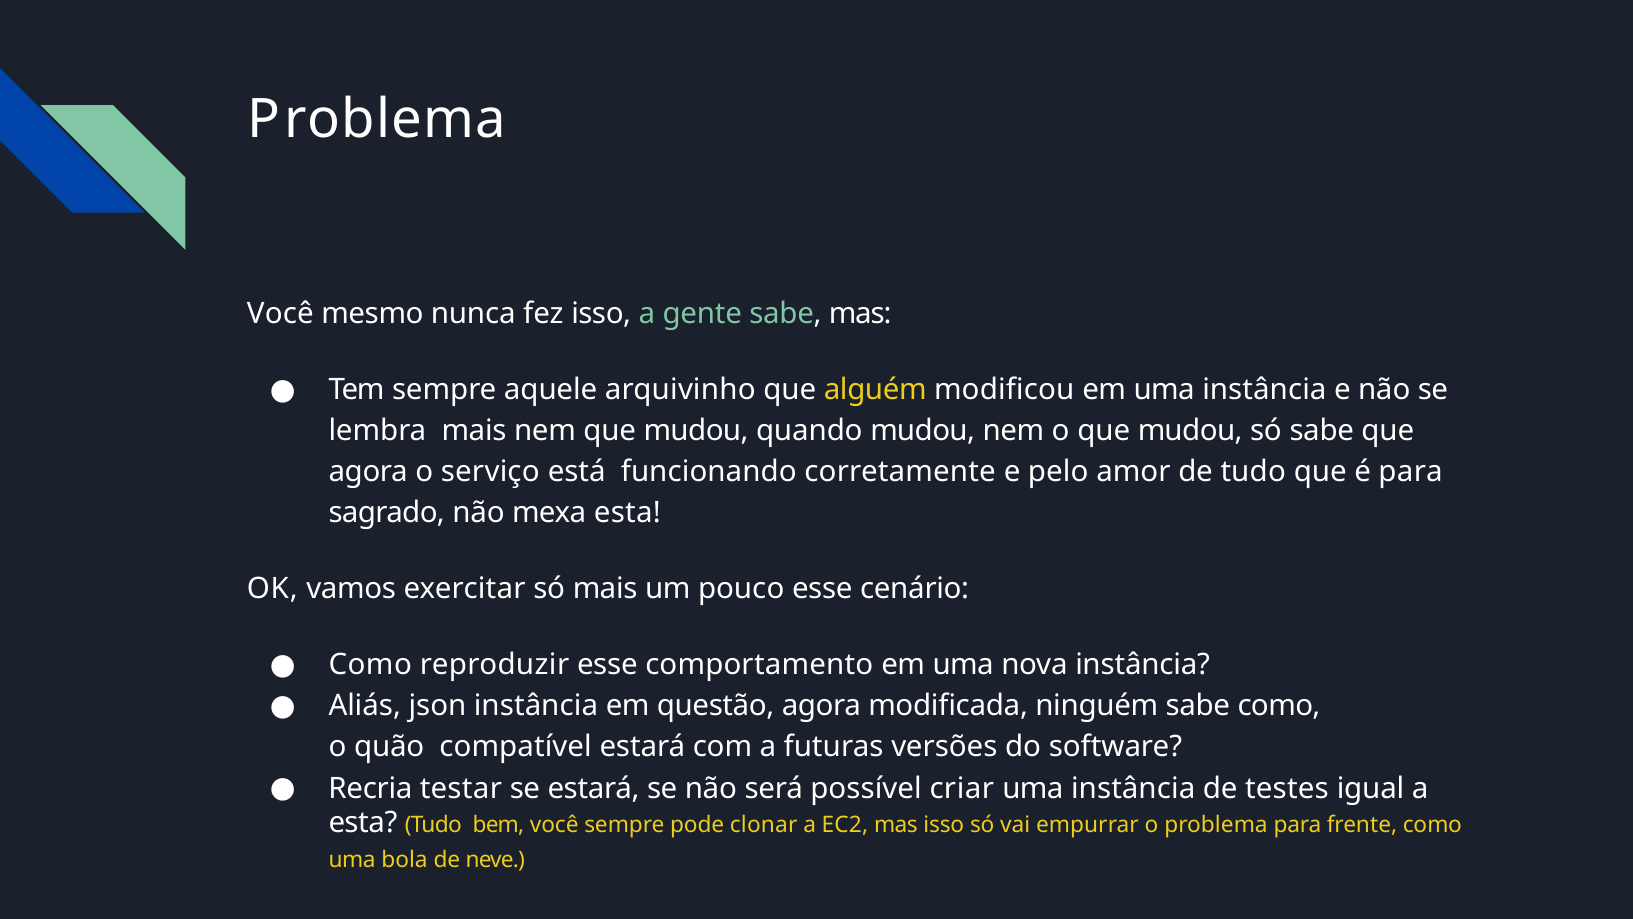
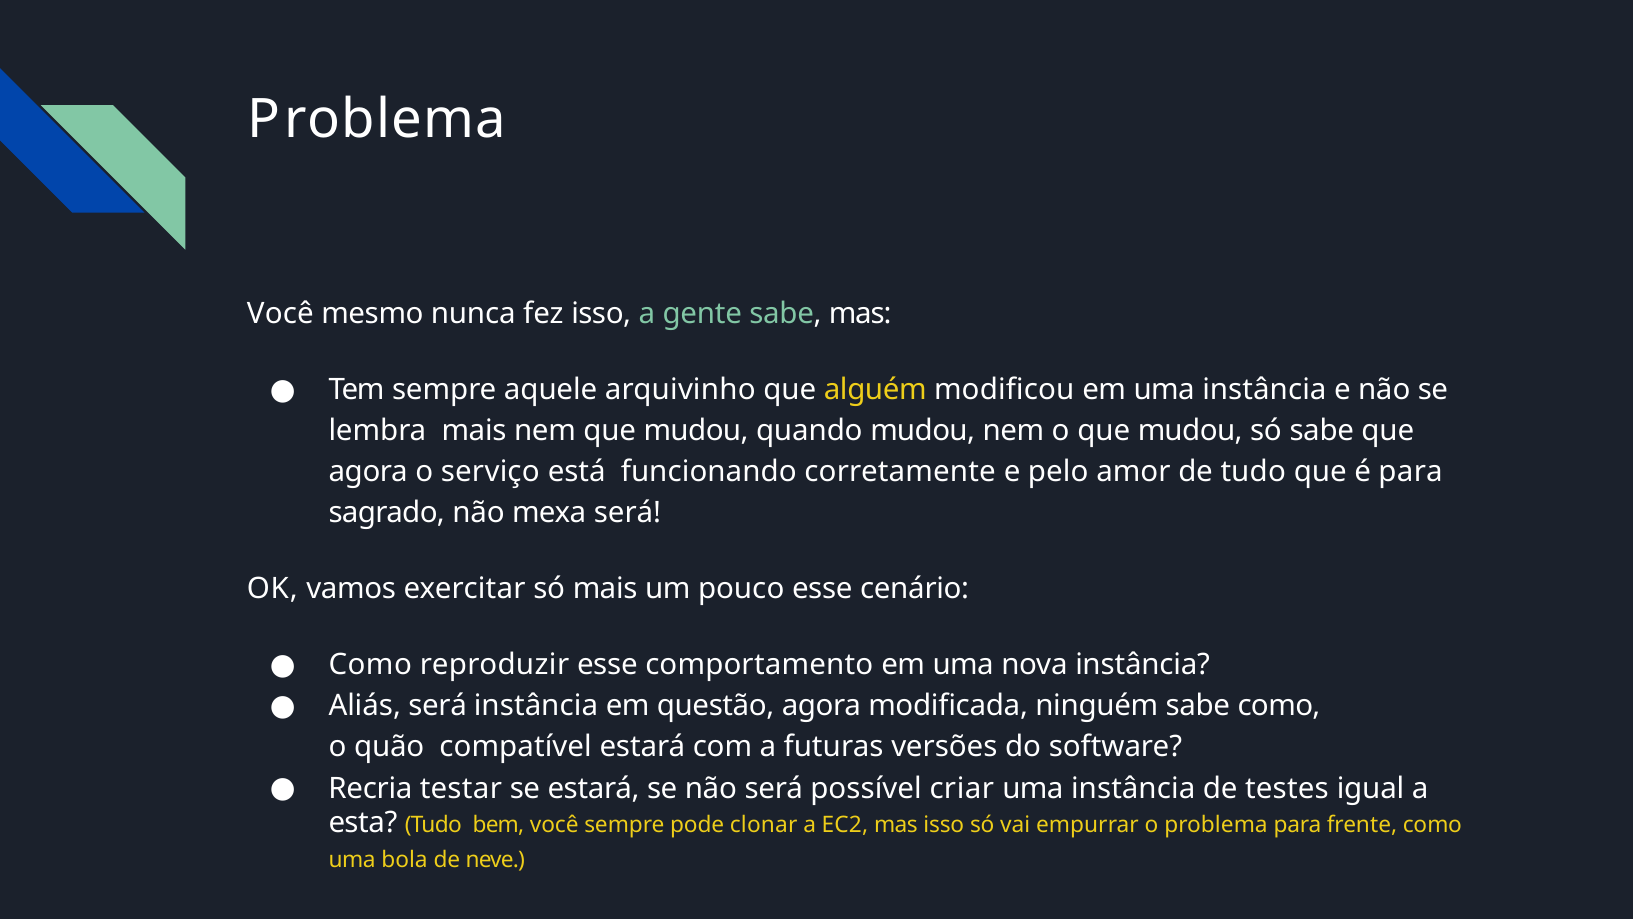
mexa esta: esta -> será (627, 512)
Aliás json: json -> será (438, 706)
